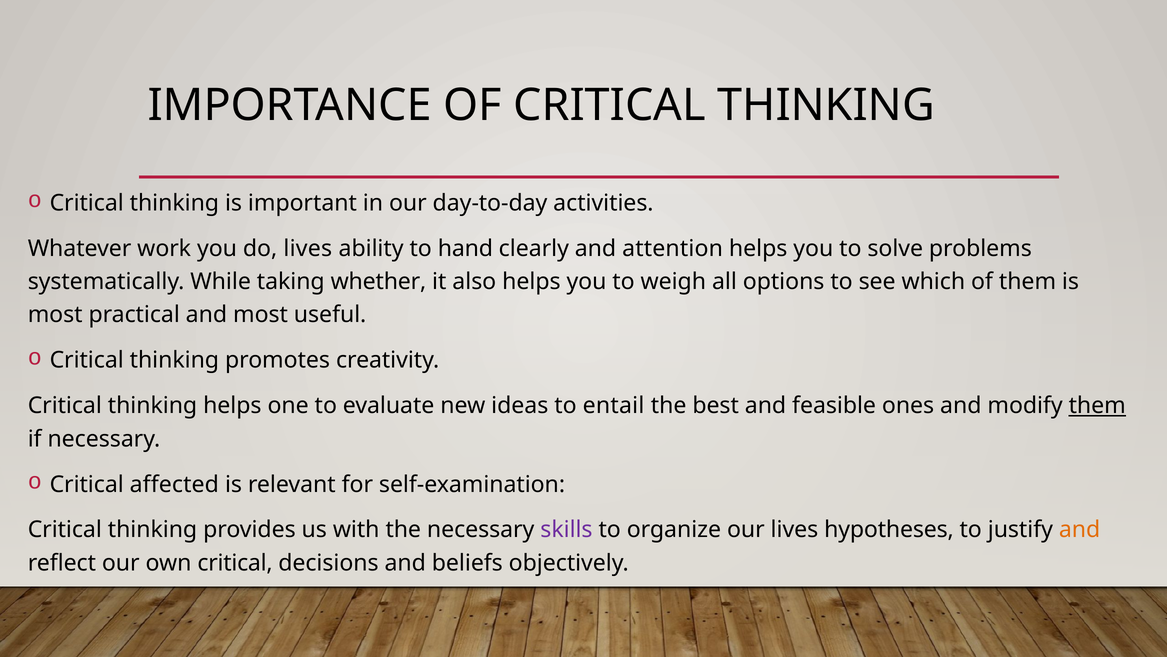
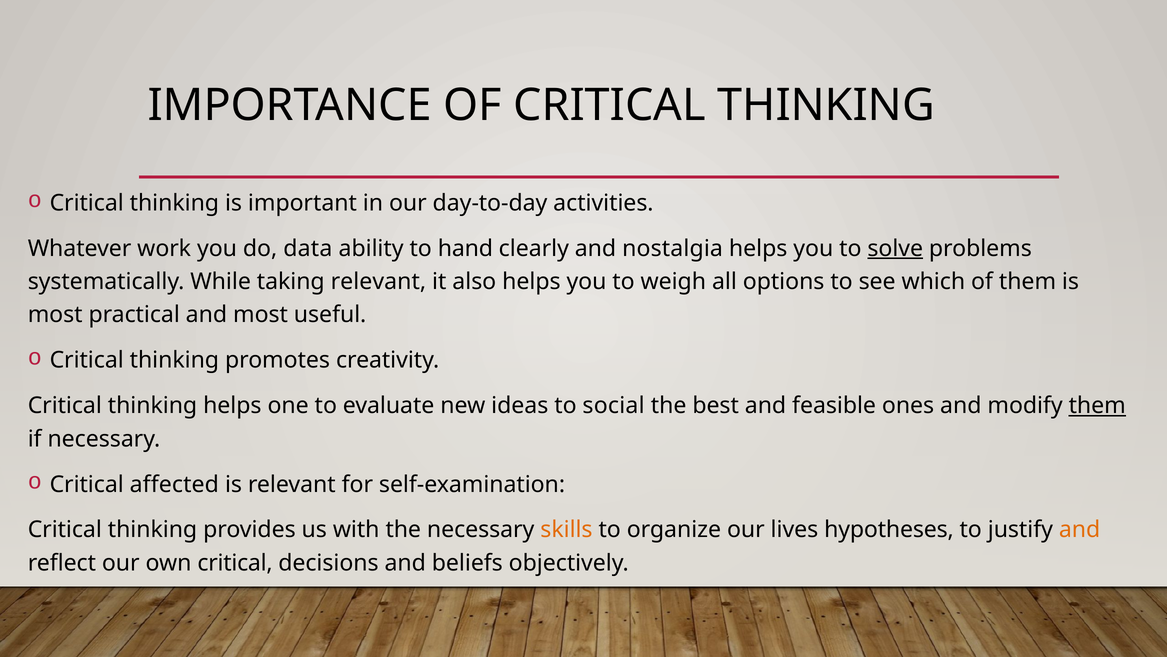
do lives: lives -> data (308, 248)
attention: attention -> nostalgia (673, 248)
solve underline: none -> present (895, 248)
taking whether: whether -> relevant (378, 281)
entail: entail -> social (614, 405)
skills colour: purple -> orange (566, 529)
